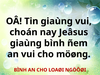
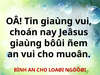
giaùng bình: bình -> bôûi (54, 43)
möøng: möøng -> muoân (73, 54)
